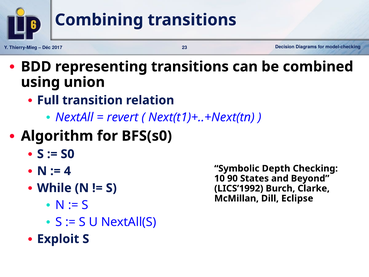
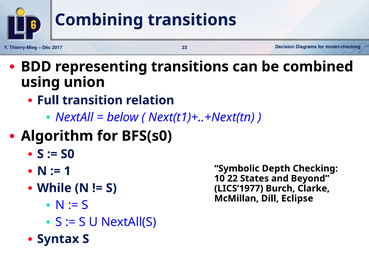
revert: revert -> below (123, 117)
4: 4 -> 1 (67, 171)
90: 90 -> 22 (232, 178)
LICS’1992: LICS’1992 -> LICS’1977 (239, 188)
Exploit: Exploit -> Syntax (58, 239)
